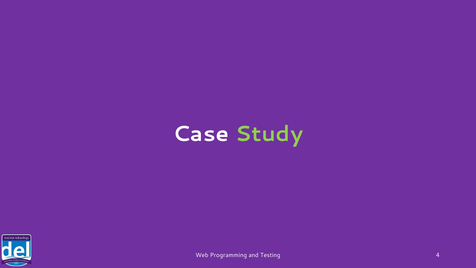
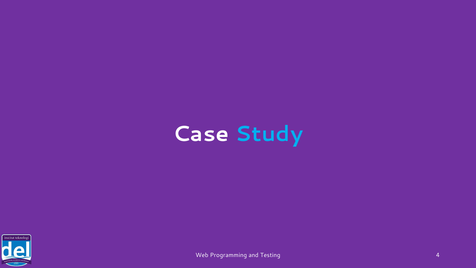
Study colour: light green -> light blue (269, 134)
